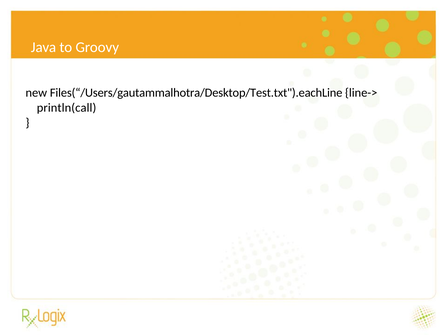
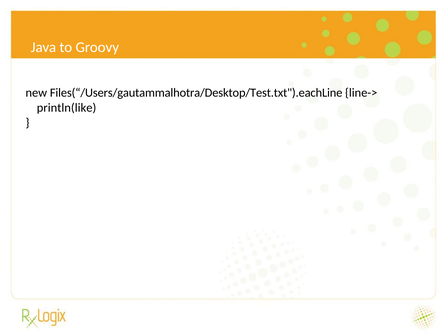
println(call: println(call -> println(like (67, 108)
